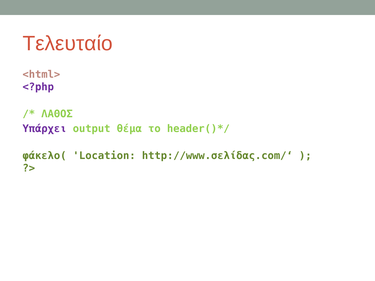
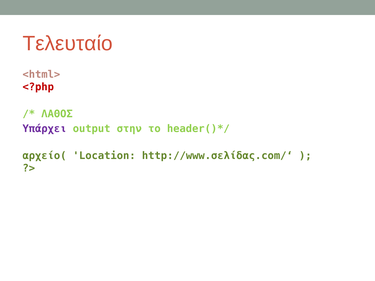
<?php colour: purple -> red (38, 87)
θέμα: θέμα -> στην (129, 129)
φάκελο(: φάκελο( -> αρχείο( (44, 156)
